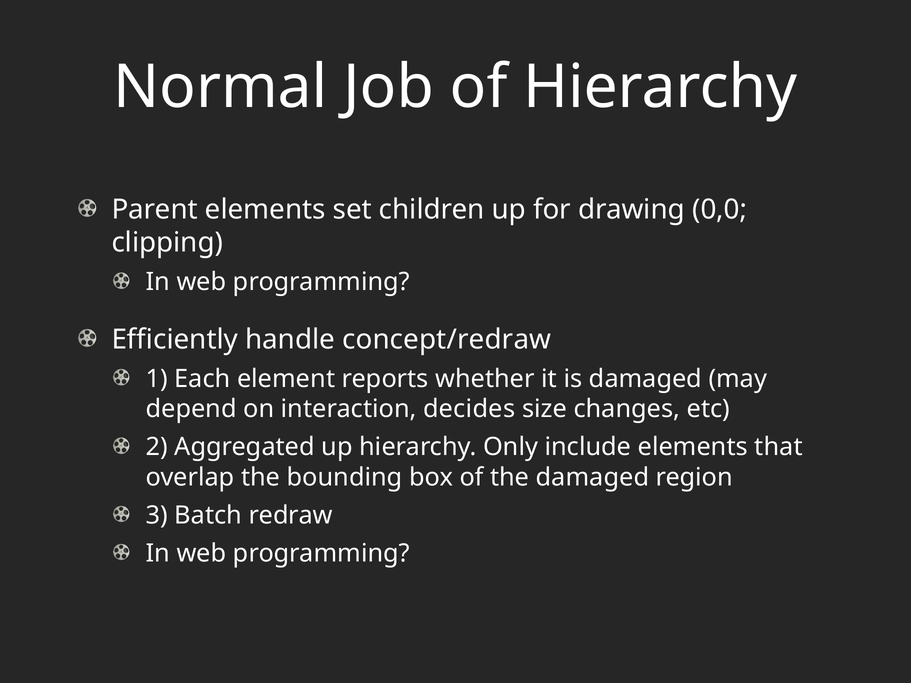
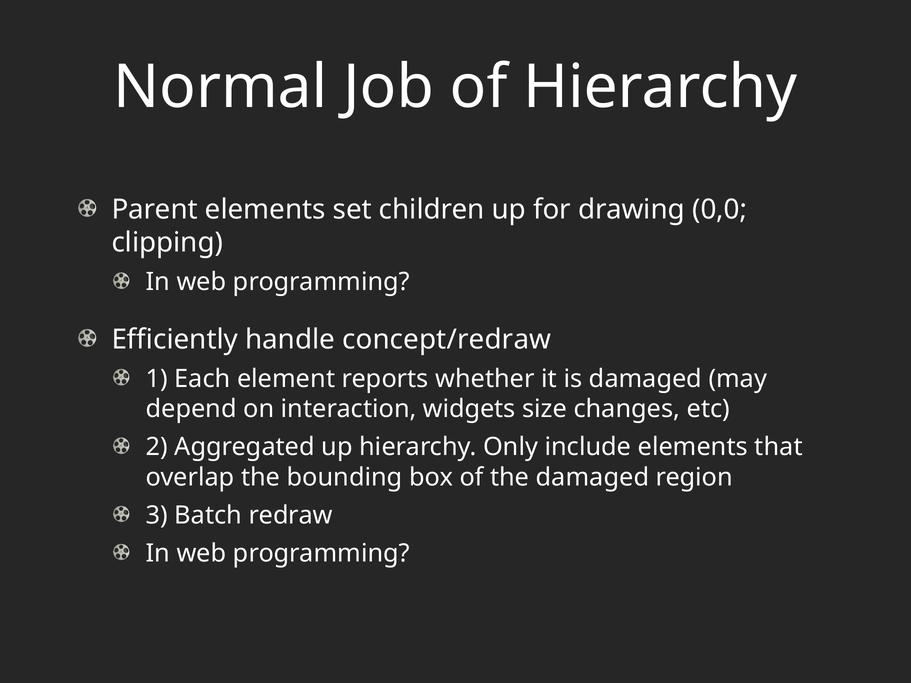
decides: decides -> widgets (469, 409)
